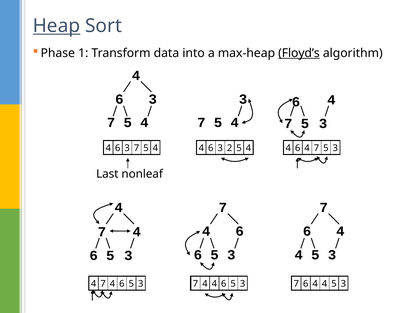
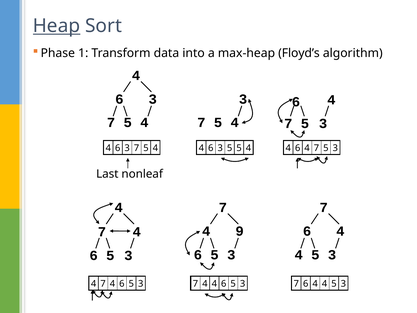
Floyd’s underline: present -> none (299, 53)
3 2: 2 -> 5 (230, 148)
6: 6 -> 9 (240, 231)
